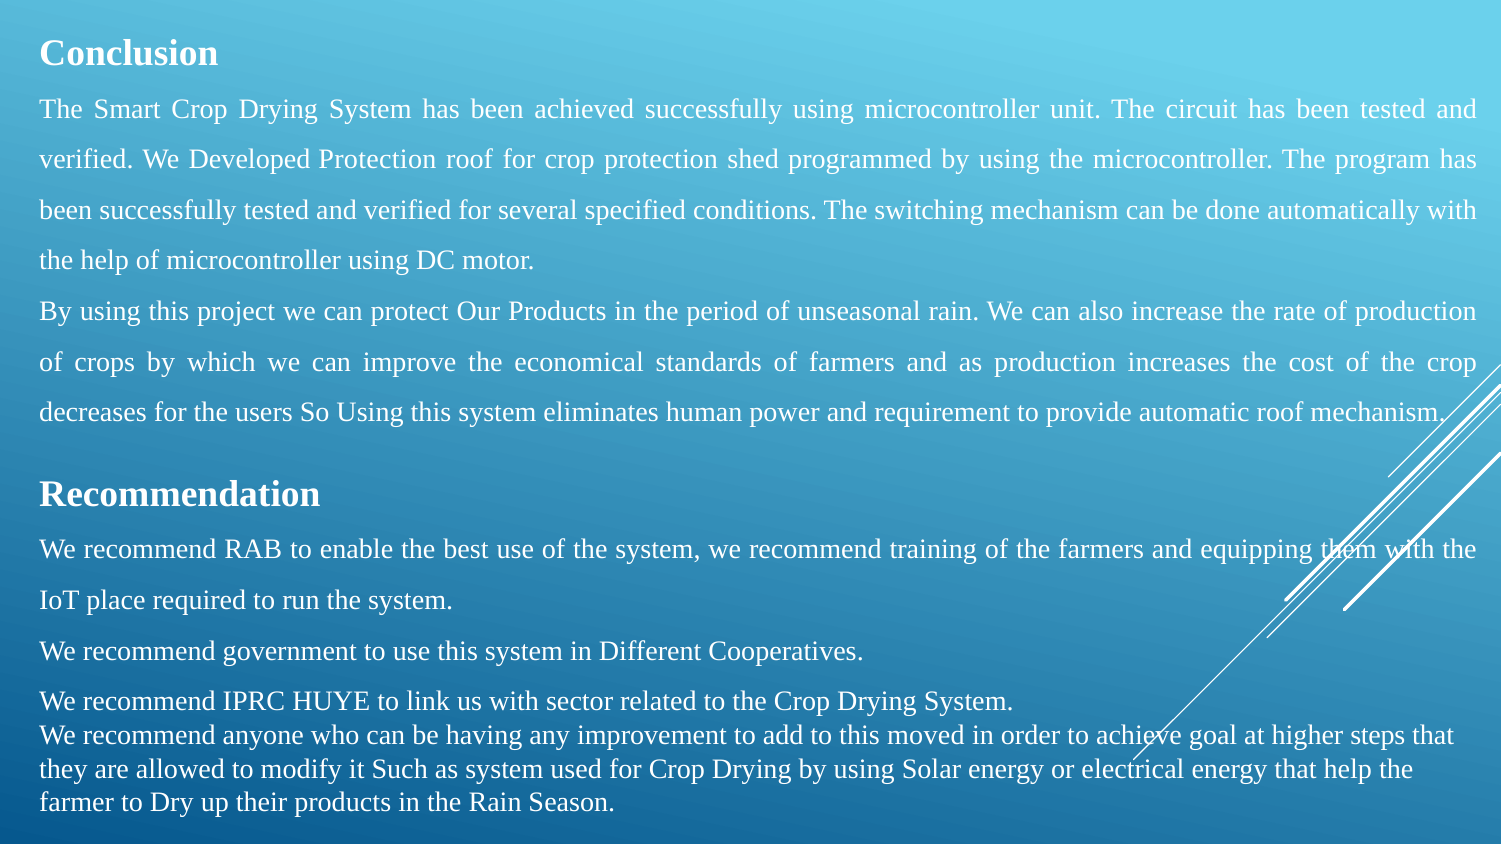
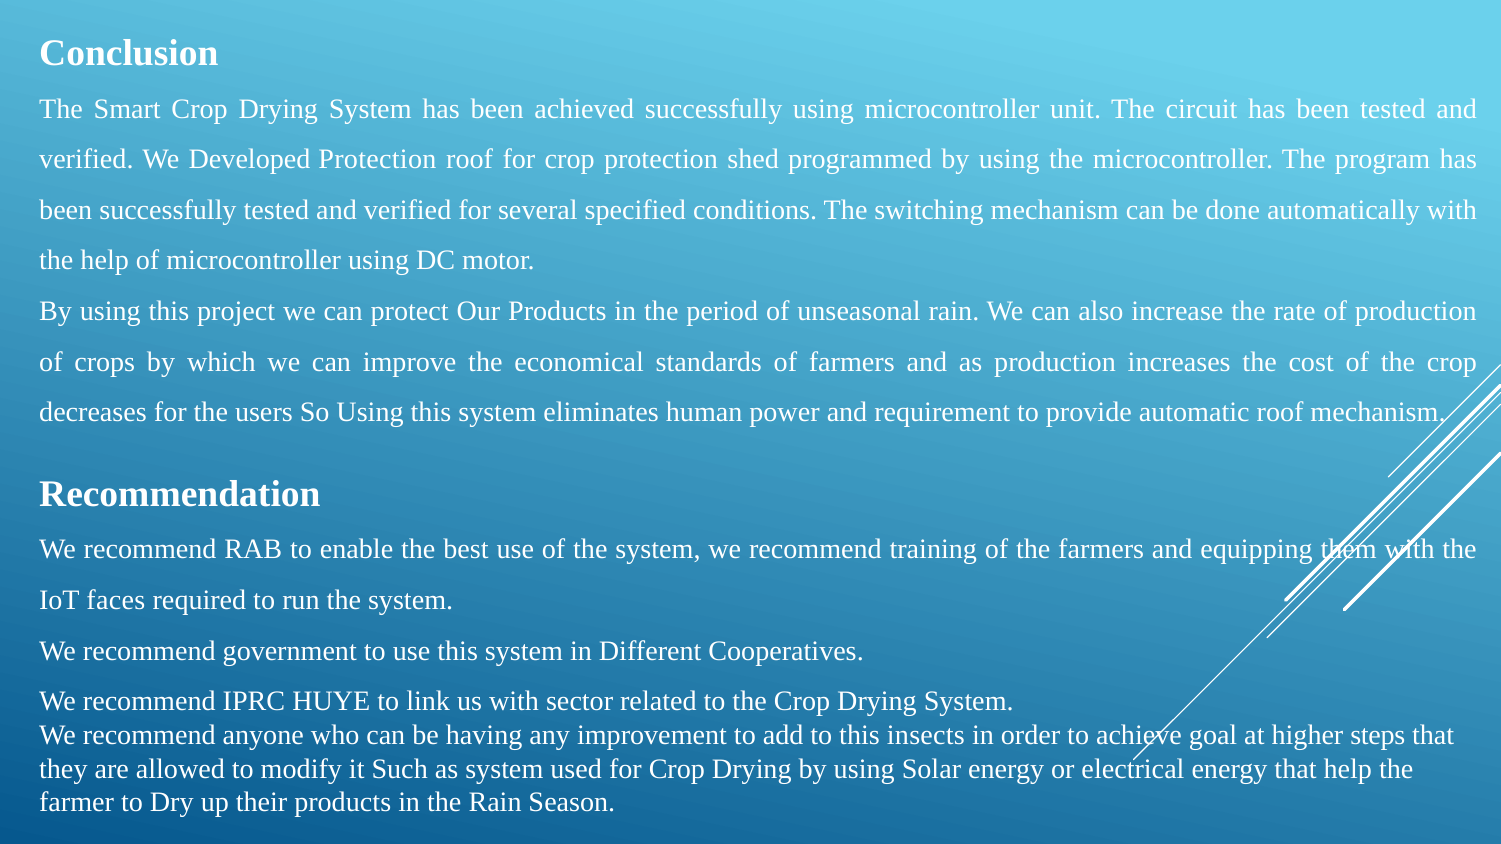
place: place -> faces (116, 600)
moved: moved -> insects (926, 735)
